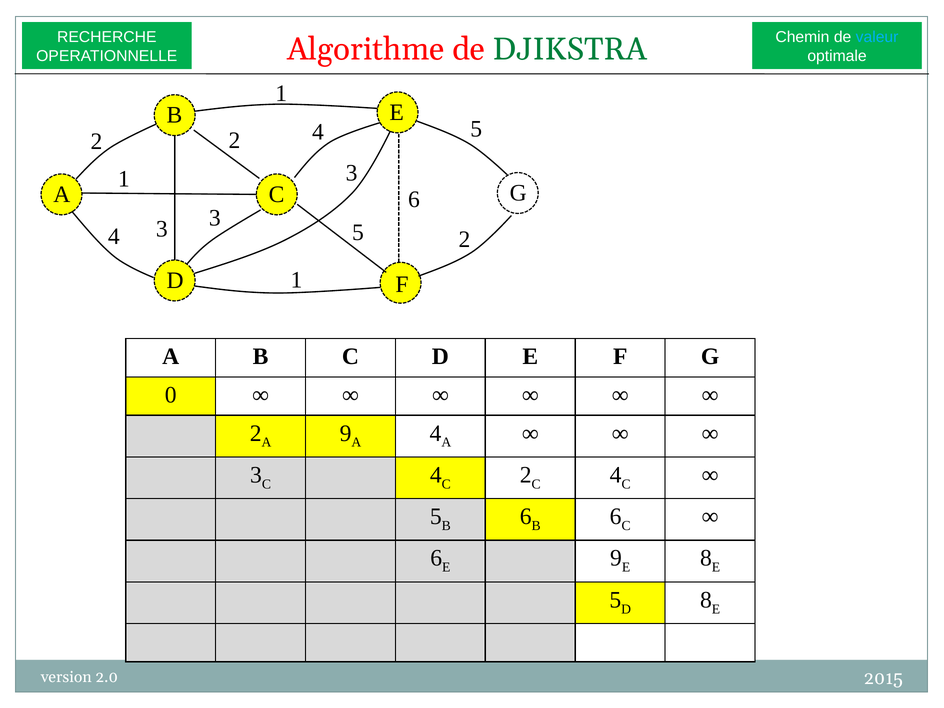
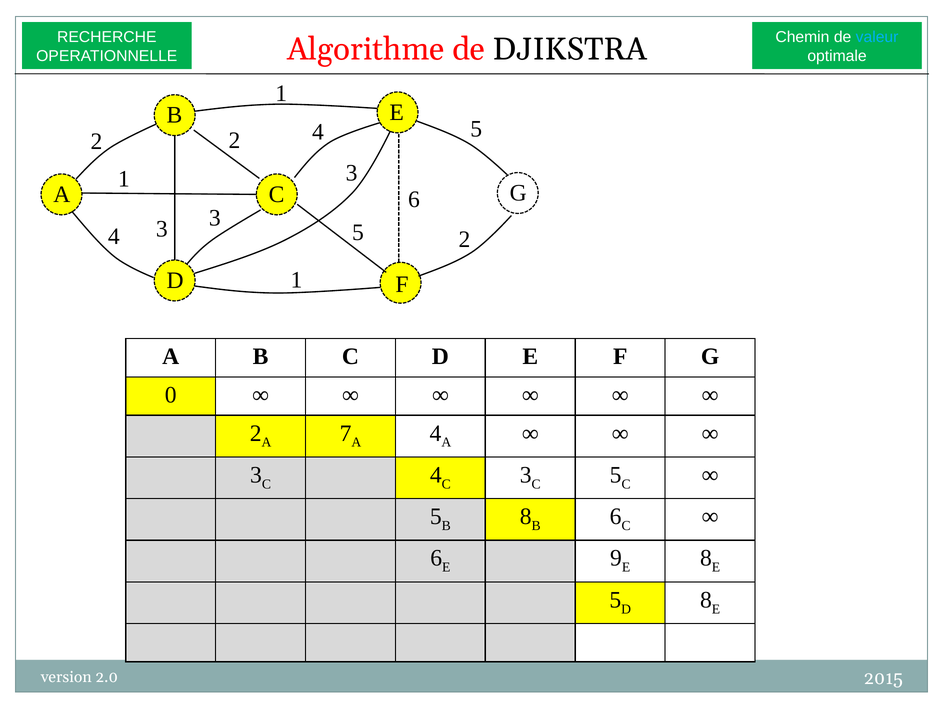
DJIKSTRA colour: green -> black (570, 50)
A 9: 9 -> 7 (346, 433)
C 2: 2 -> 3 (526, 475)
4: 4 -> 5 (616, 475)
5 B 6: 6 -> 8 (526, 517)
